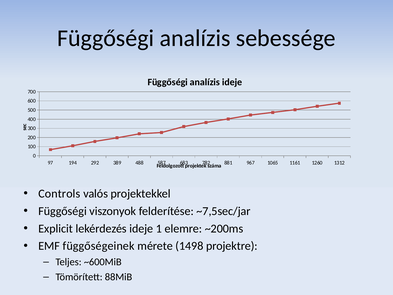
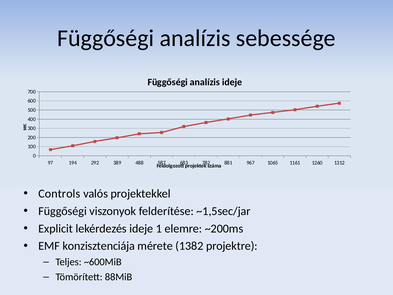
~7,5sec/jar: ~7,5sec/jar -> ~1,5sec/jar (224, 211)
függőségeinek: függőségeinek -> konzisztenciája (99, 246)
1498: 1498 -> 1382 (189, 246)
